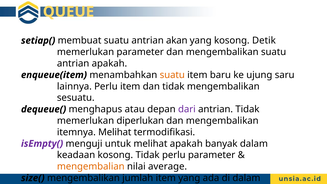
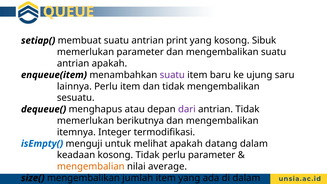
akan: akan -> print (177, 41)
Detik: Detik -> Sibuk (264, 41)
suatu colour: orange -> purple (172, 75)
diperlukan: diperlukan -> berikutnya (140, 121)
itemnya Melihat: Melihat -> Integer (115, 132)
isEmpty( colour: purple -> blue (42, 144)
banyak: banyak -> datang (221, 144)
